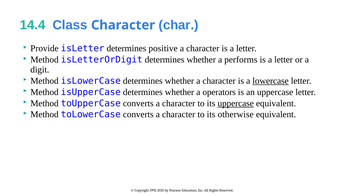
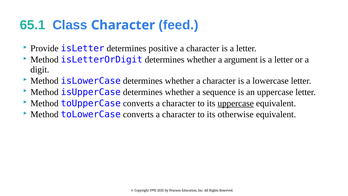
14.4: 14.4 -> 65.1 (33, 25)
char: char -> feed (179, 25)
performs: performs -> argument (241, 60)
lowercase underline: present -> none (271, 81)
operators: operators -> sequence (219, 92)
